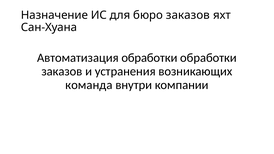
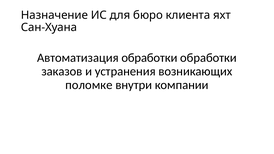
бюро заказов: заказов -> клиента (188, 15)
команда: команда -> поломке (89, 85)
